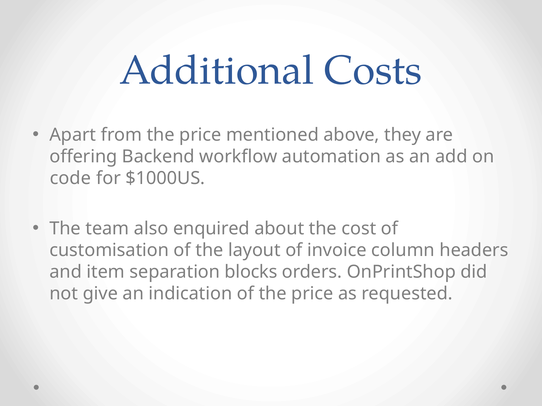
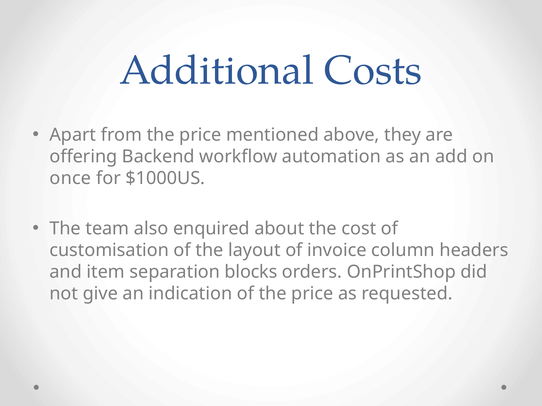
code: code -> once (70, 178)
